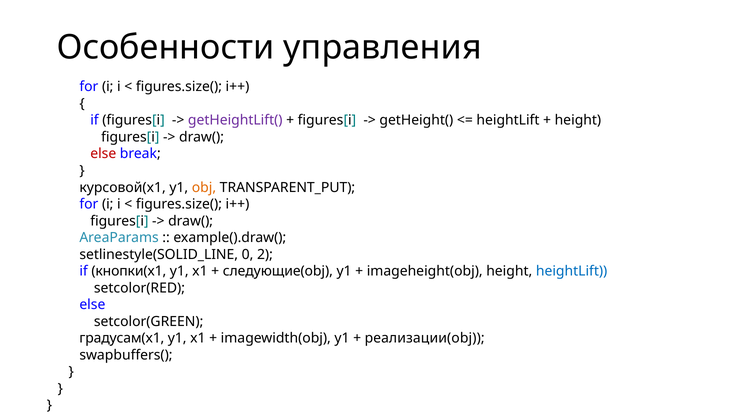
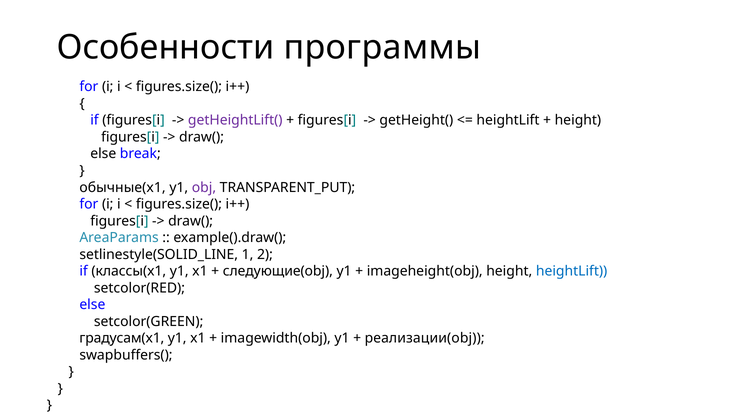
управления: управления -> программы (382, 47)
else colour: red -> black (103, 154)
курсовой(x1: курсовой(x1 -> обычные(x1 (123, 187)
obj colour: orange -> purple (204, 187)
0: 0 -> 1 (248, 254)
кнопки(x1: кнопки(x1 -> классы(x1 (129, 271)
